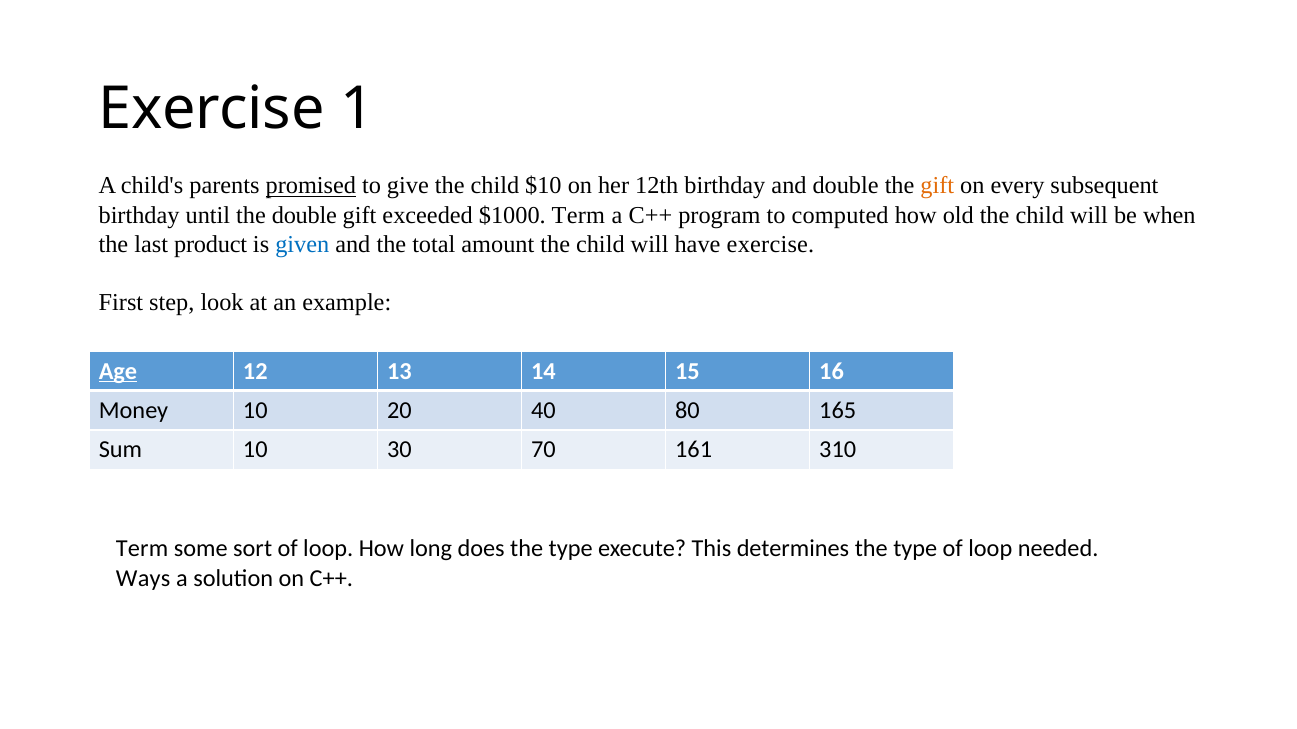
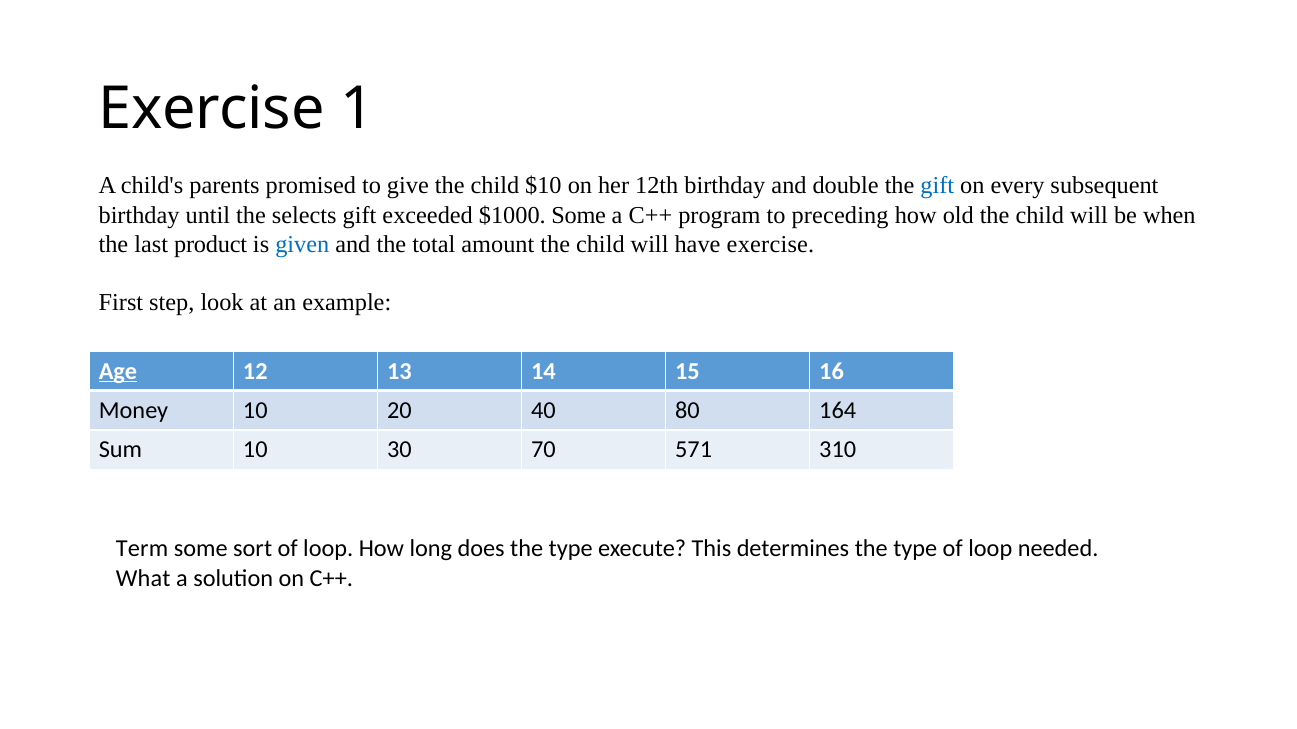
promised underline: present -> none (311, 186)
gift colour: orange -> blue (937, 186)
the double: double -> selects (304, 215)
$1000 Term: Term -> Some (579, 215)
computed: computed -> preceding (840, 215)
165: 165 -> 164 (838, 411)
161: 161 -> 571 (694, 450)
Ways: Ways -> What (143, 578)
